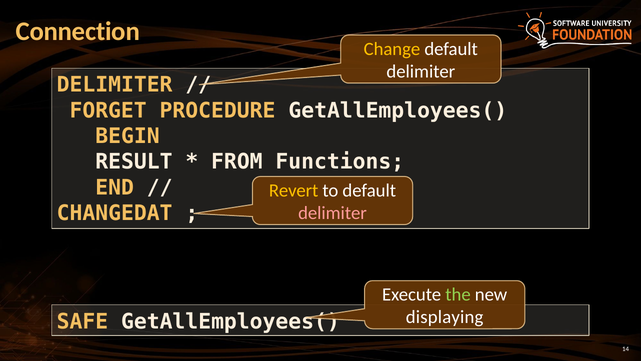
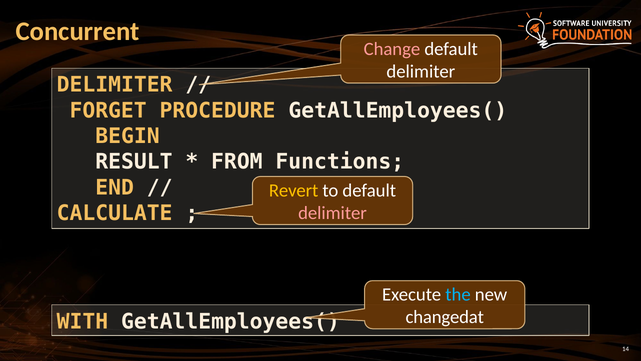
Connection: Connection -> Concurrent (78, 31)
Change colour: yellow -> pink (392, 49)
CHANGEDAT: CHANGEDAT -> CALCULATE (115, 213)
the colour: light green -> light blue (458, 294)
displaying: displaying -> changedat (445, 317)
SAFE: SAFE -> WITH (82, 321)
